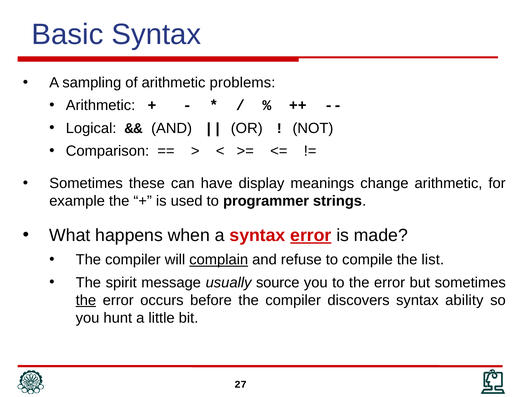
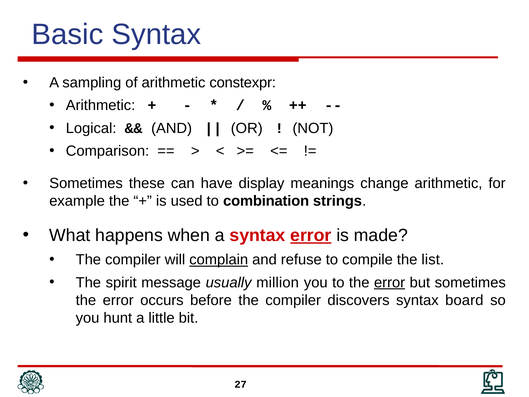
problems: problems -> constexpr (243, 83)
programmer: programmer -> combination (266, 201)
source: source -> million (278, 282)
error underline: none -> present (390, 282)
the underline: present -> none (86, 300)
ability: ability -> board (464, 300)
